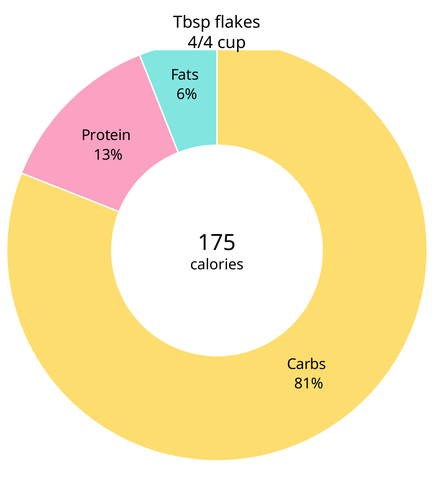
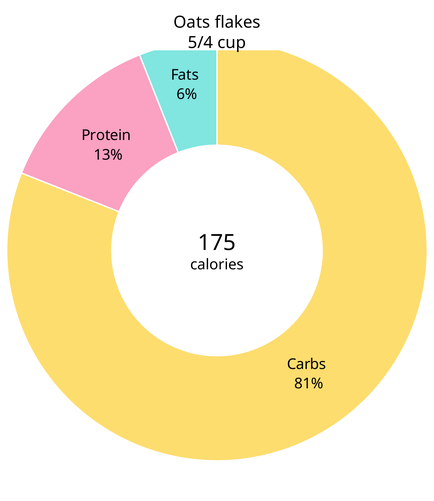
Tbsp: Tbsp -> Oats (192, 22)
4/4: 4/4 -> 5/4 (200, 42)
